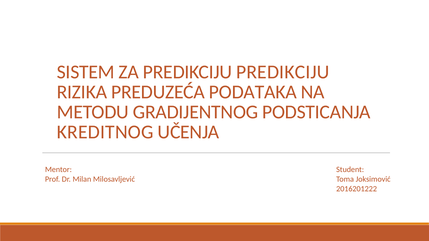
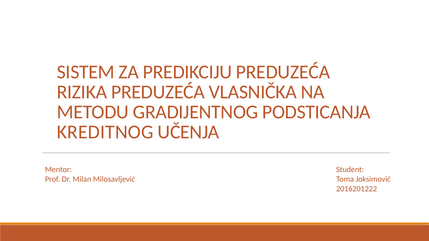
PREDIKCIJU PREDIKCIJU: PREDIKCIJU -> PREDUZEĆA (283, 72)
PODATAKA: PODATAKA -> VLASNIČKA (253, 92)
